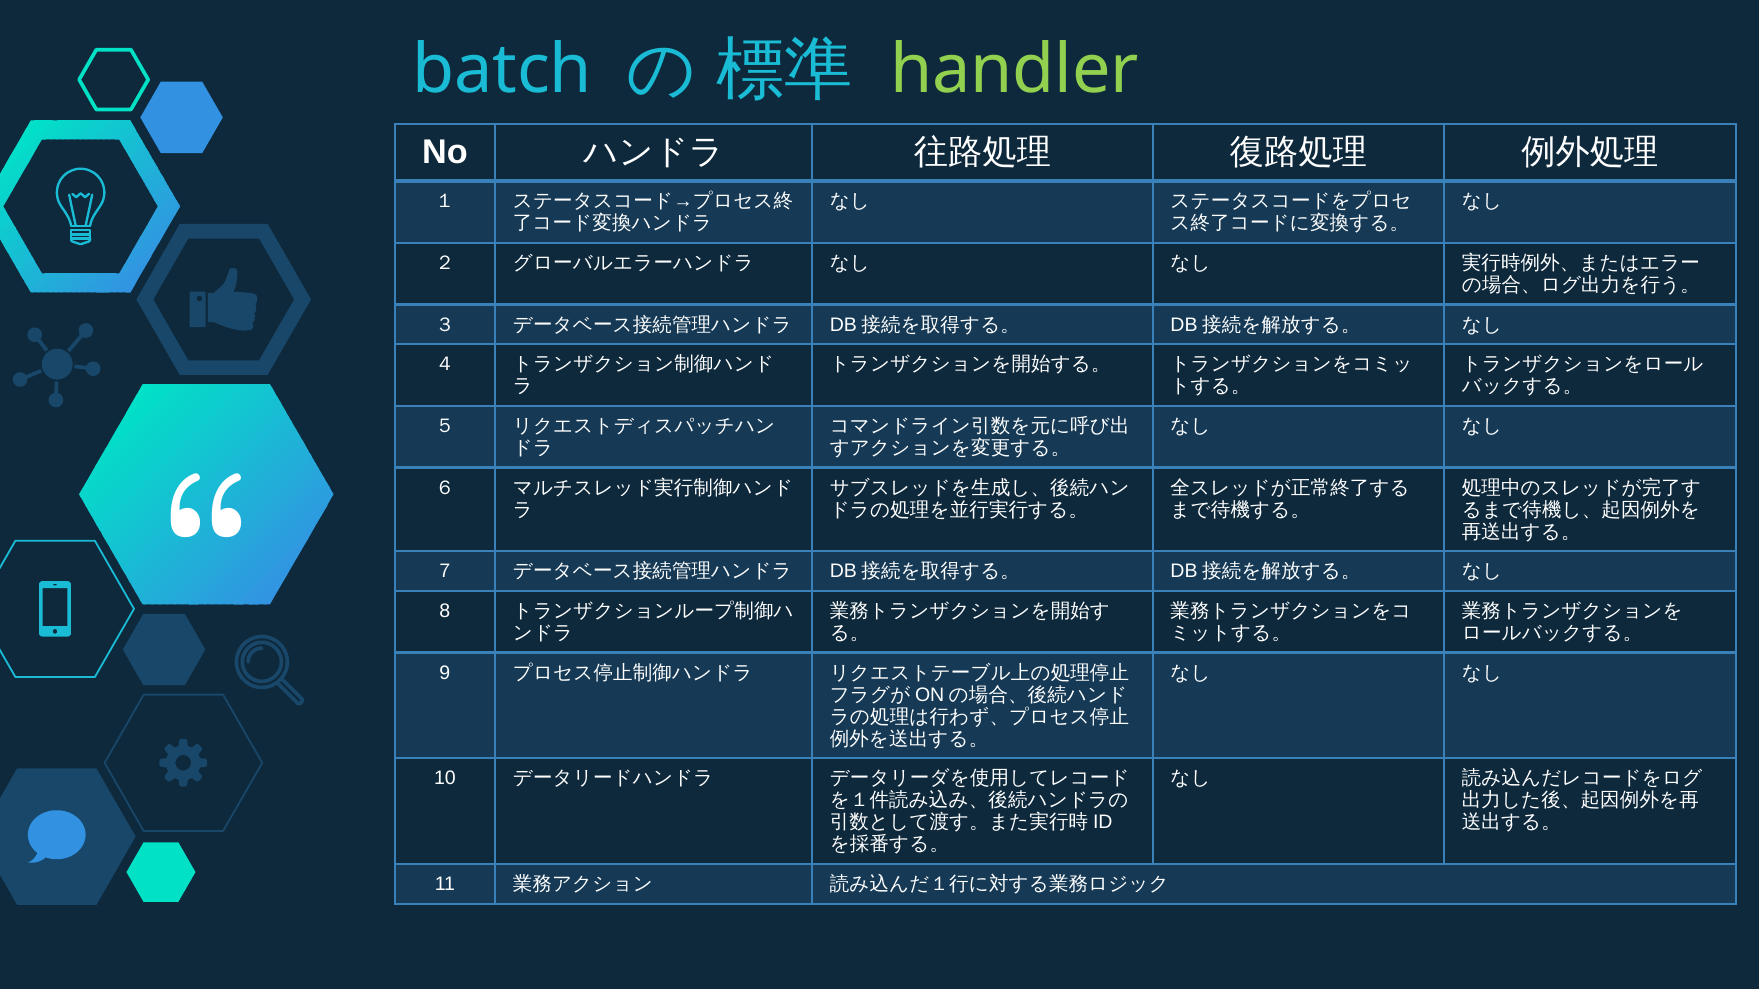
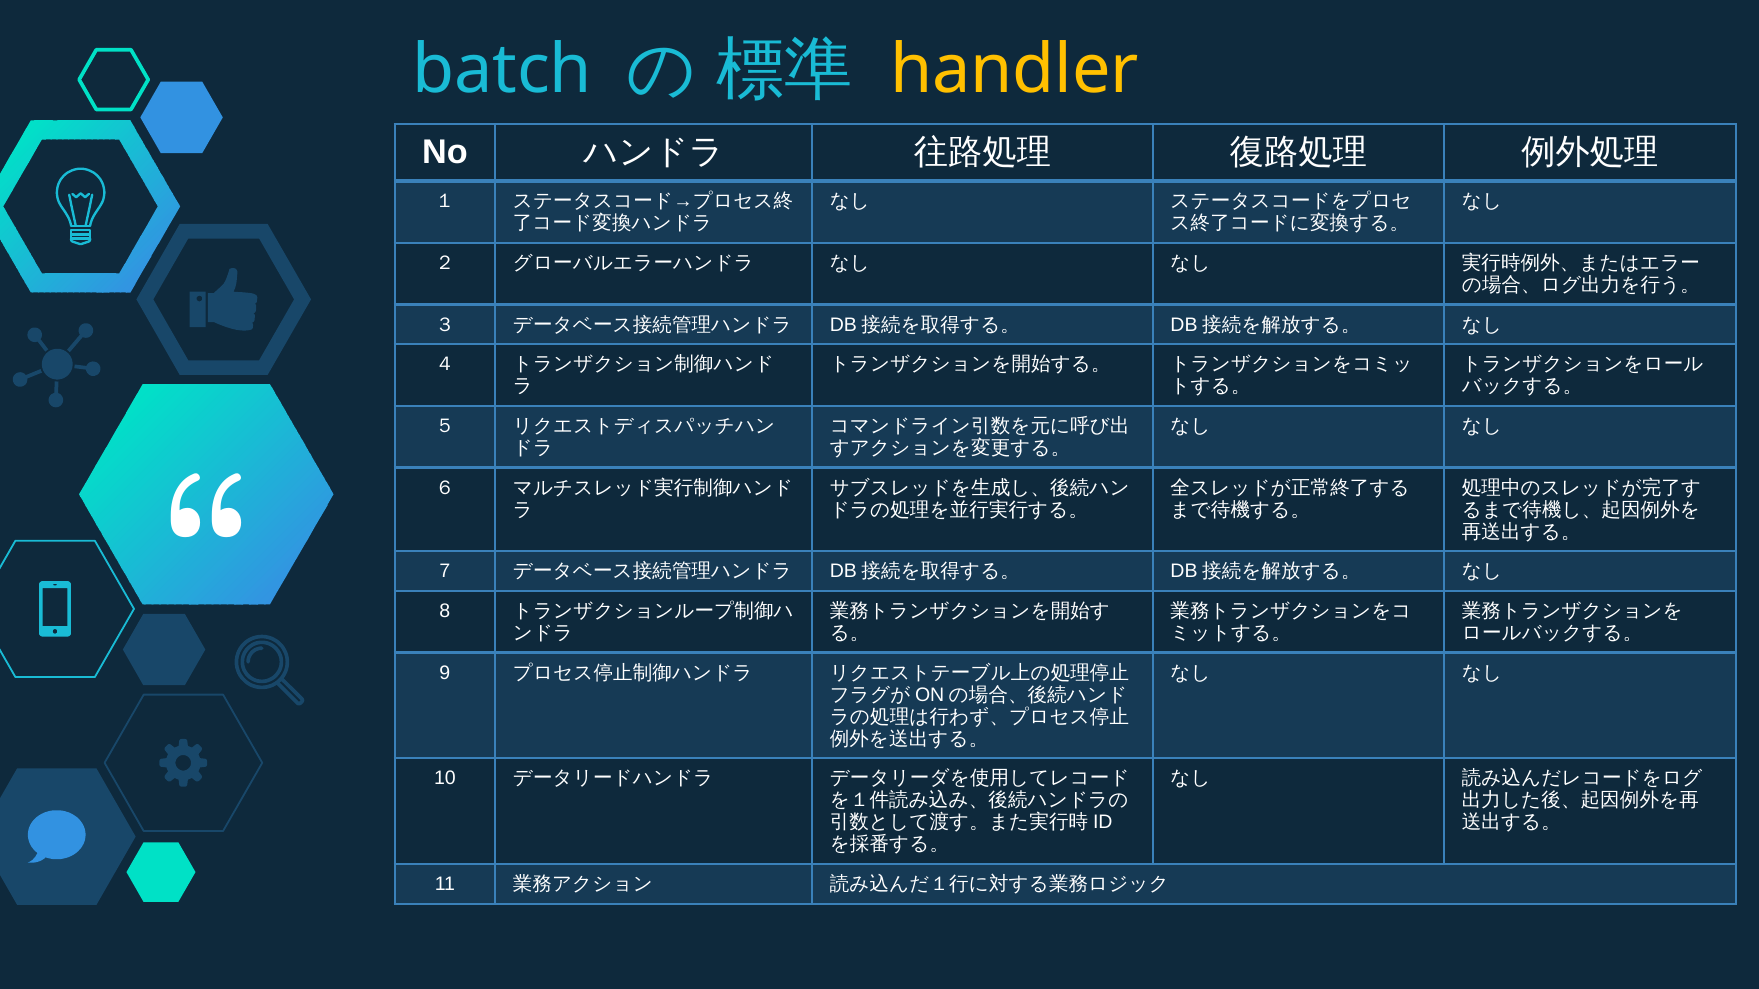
handler colour: light green -> yellow (1015, 70)
